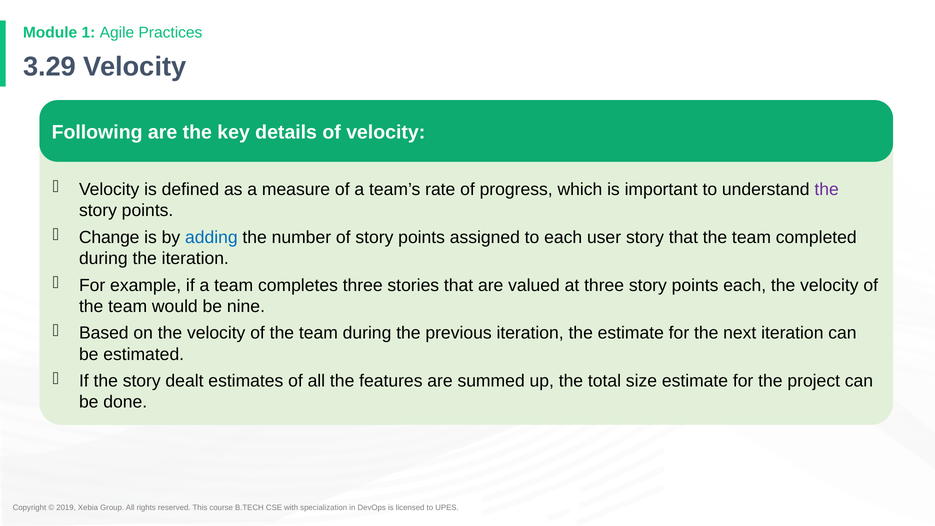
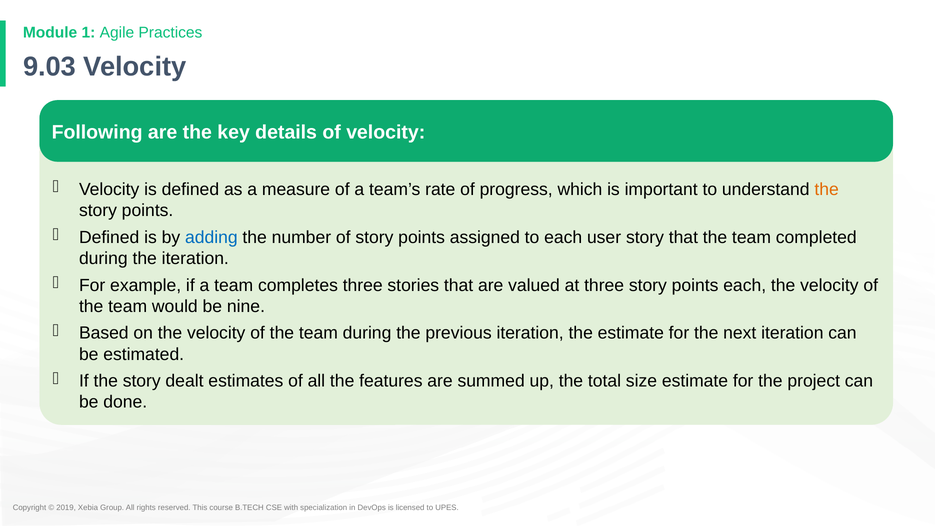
3.29: 3.29 -> 9.03 (49, 67)
the colour: purple -> orange (827, 189)
Change: Change -> Defined (109, 237)
